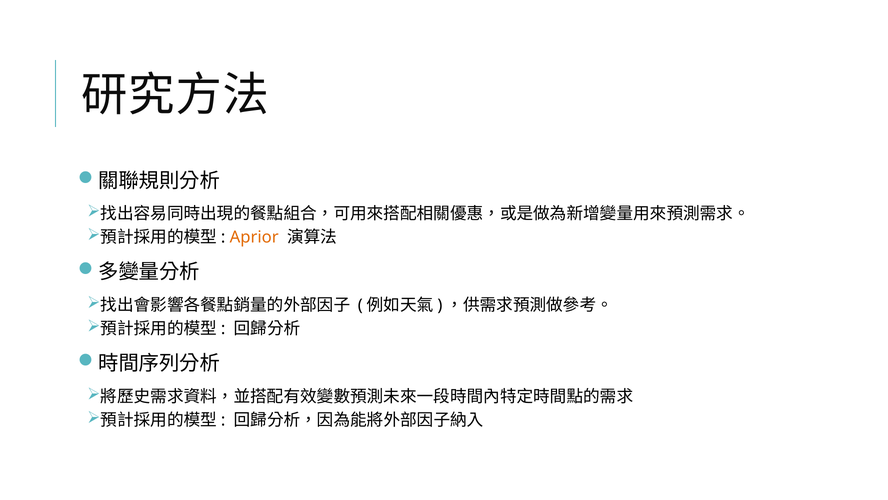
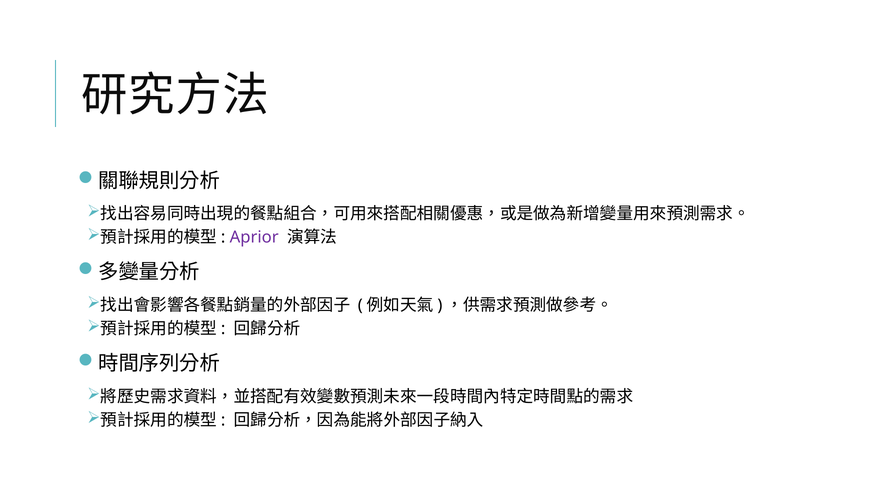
Aprior colour: orange -> purple (254, 237)
